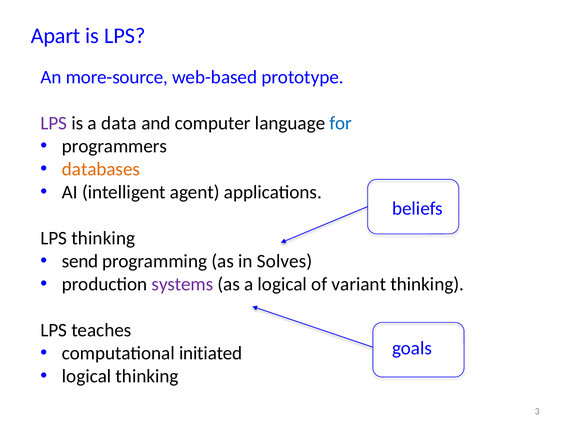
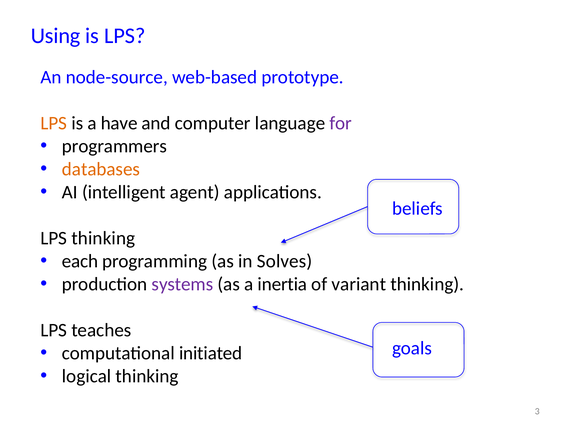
Apart: Apart -> Using (56, 36)
more-source: more-source -> node-source (117, 77)
LPS colour: purple -> orange (54, 123)
data: data -> have (119, 123)
for colour: blue -> purple (341, 123)
send: send -> each (80, 261)
a logical: logical -> inertia (282, 284)
